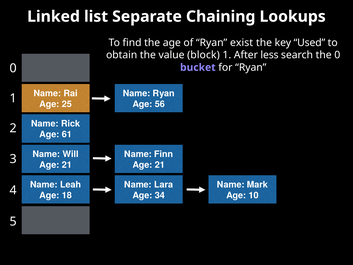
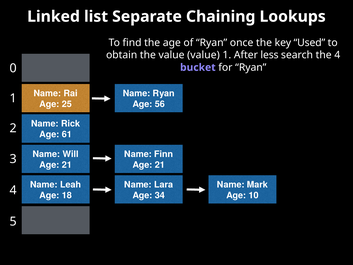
exist: exist -> once (242, 43)
value block: block -> value (203, 55)
the 0: 0 -> 4 (337, 55)
